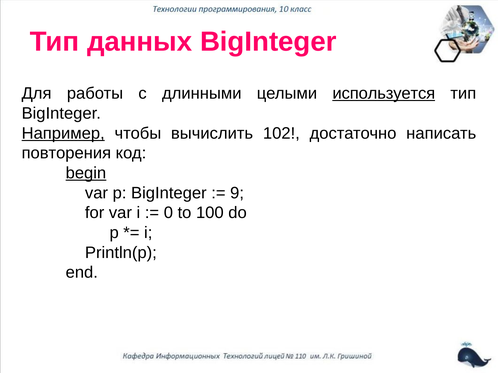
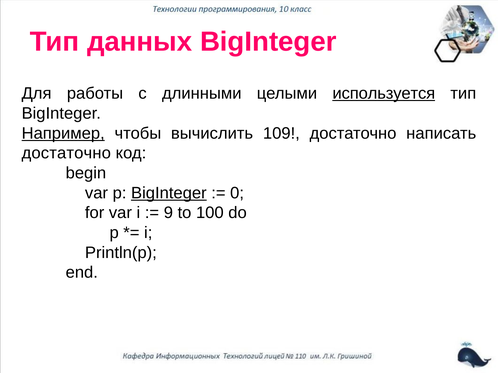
102: 102 -> 109 (281, 133)
повторения: повторения -> достаточно (66, 153)
begin underline: present -> none (86, 173)
BigInteger underline: none -> present (169, 193)
9: 9 -> 0 (237, 193)
0: 0 -> 9 (168, 213)
